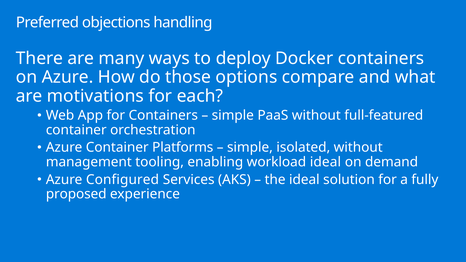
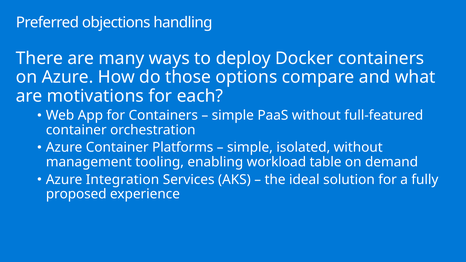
workload ideal: ideal -> table (326, 162)
Configured: Configured -> Integration (122, 180)
